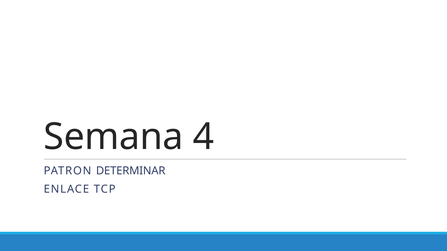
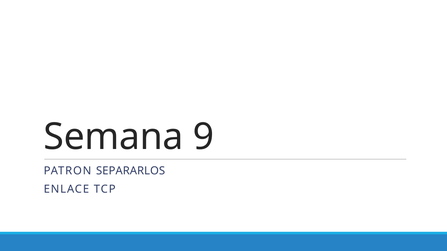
4: 4 -> 9 (203, 137)
DETERMINAR: DETERMINAR -> SEPARARLOS (131, 171)
